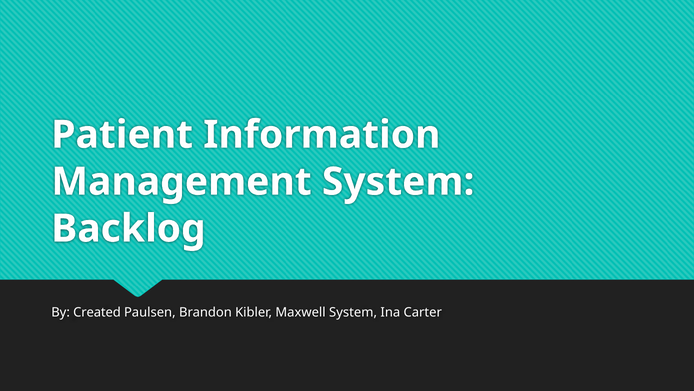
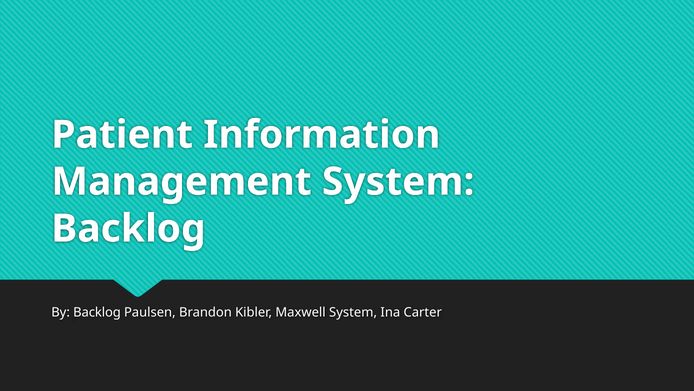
By Created: Created -> Backlog (97, 312)
